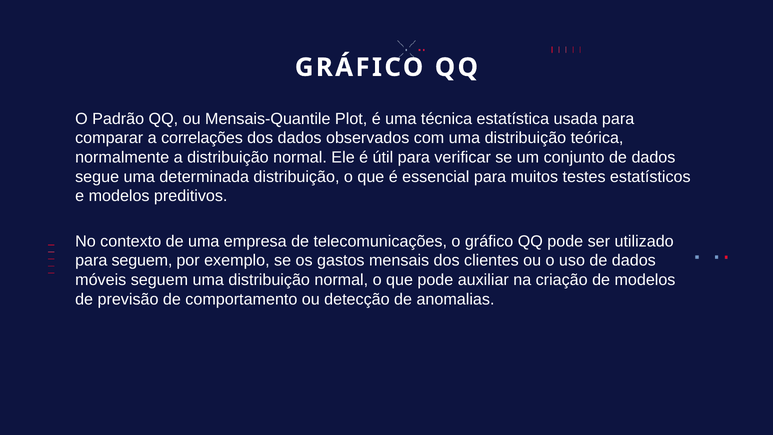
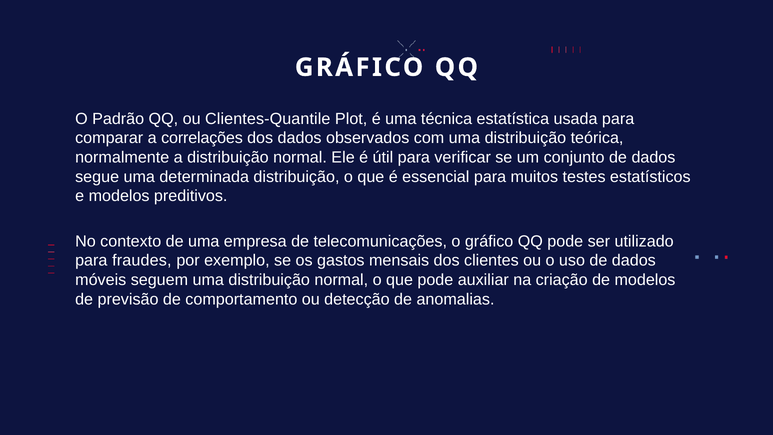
Mensais-Quantile: Mensais-Quantile -> Clientes-Quantile (268, 119)
para seguem: seguem -> fraudes (142, 260)
